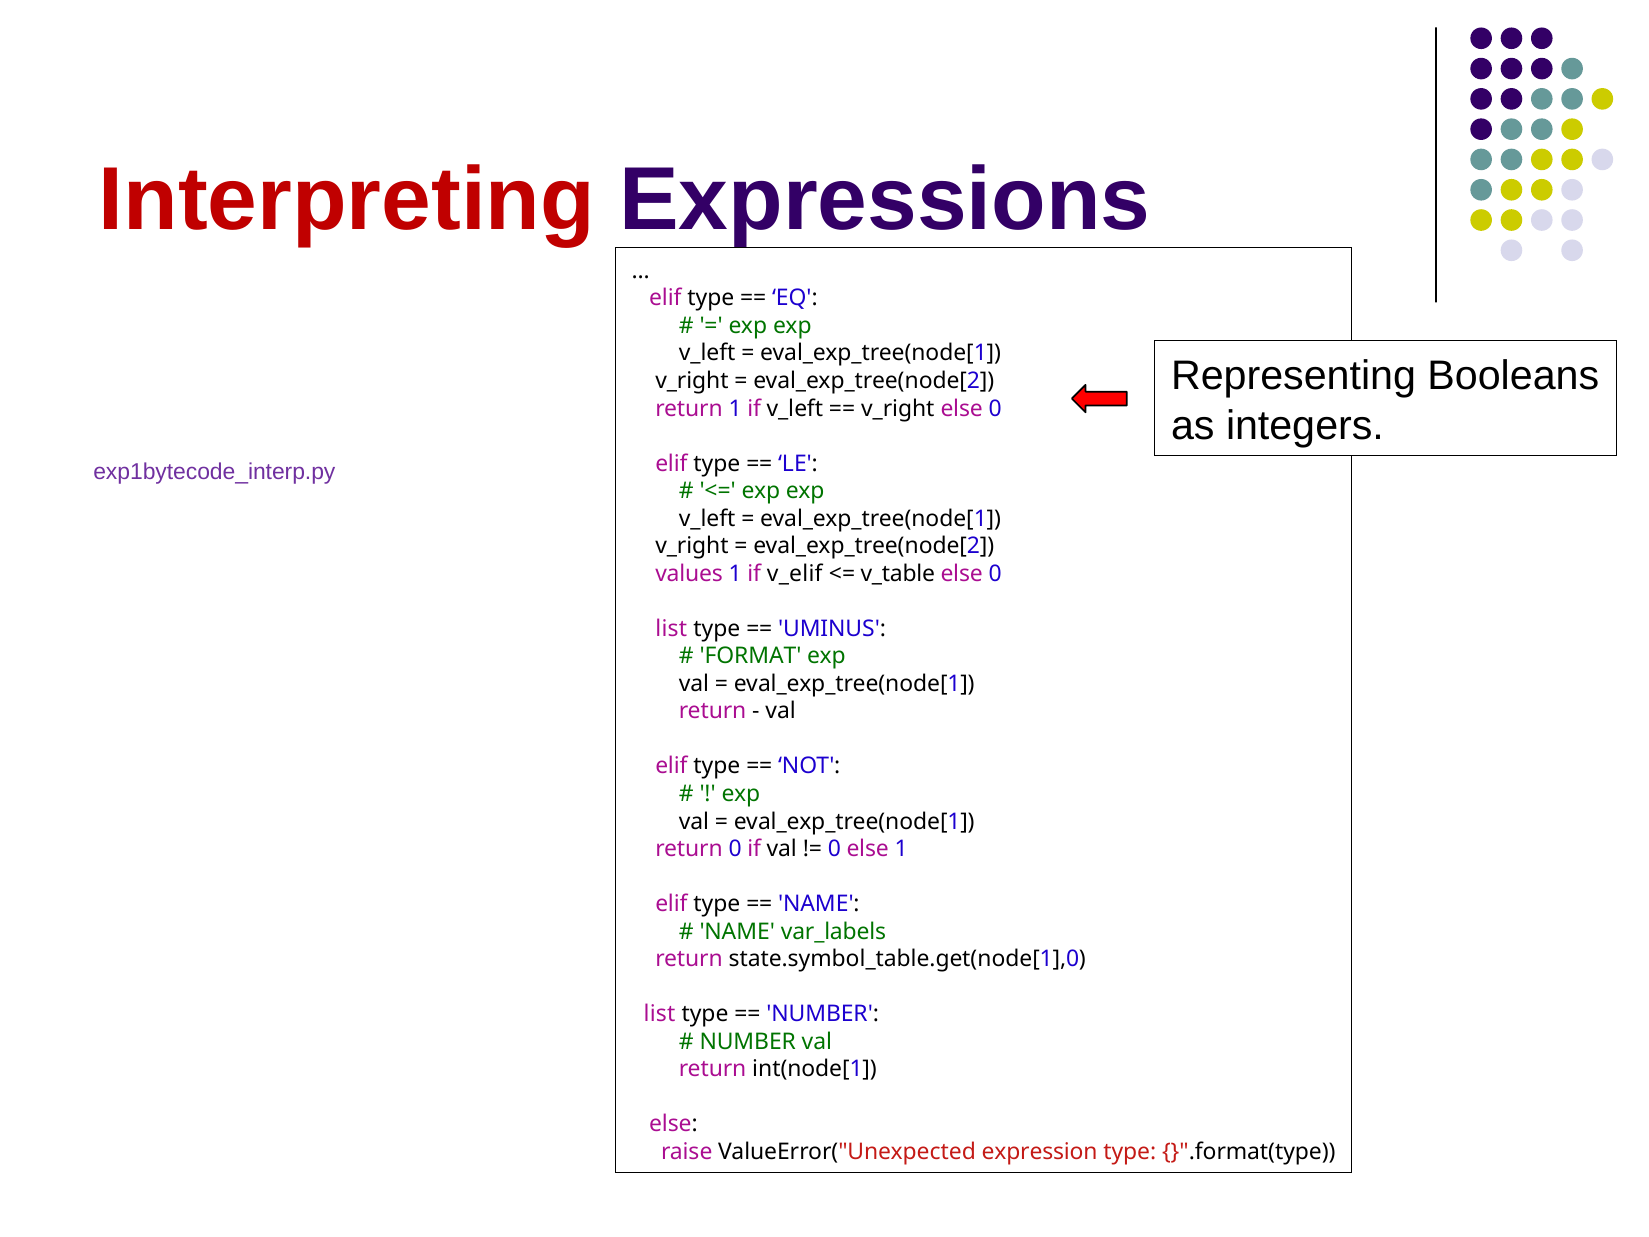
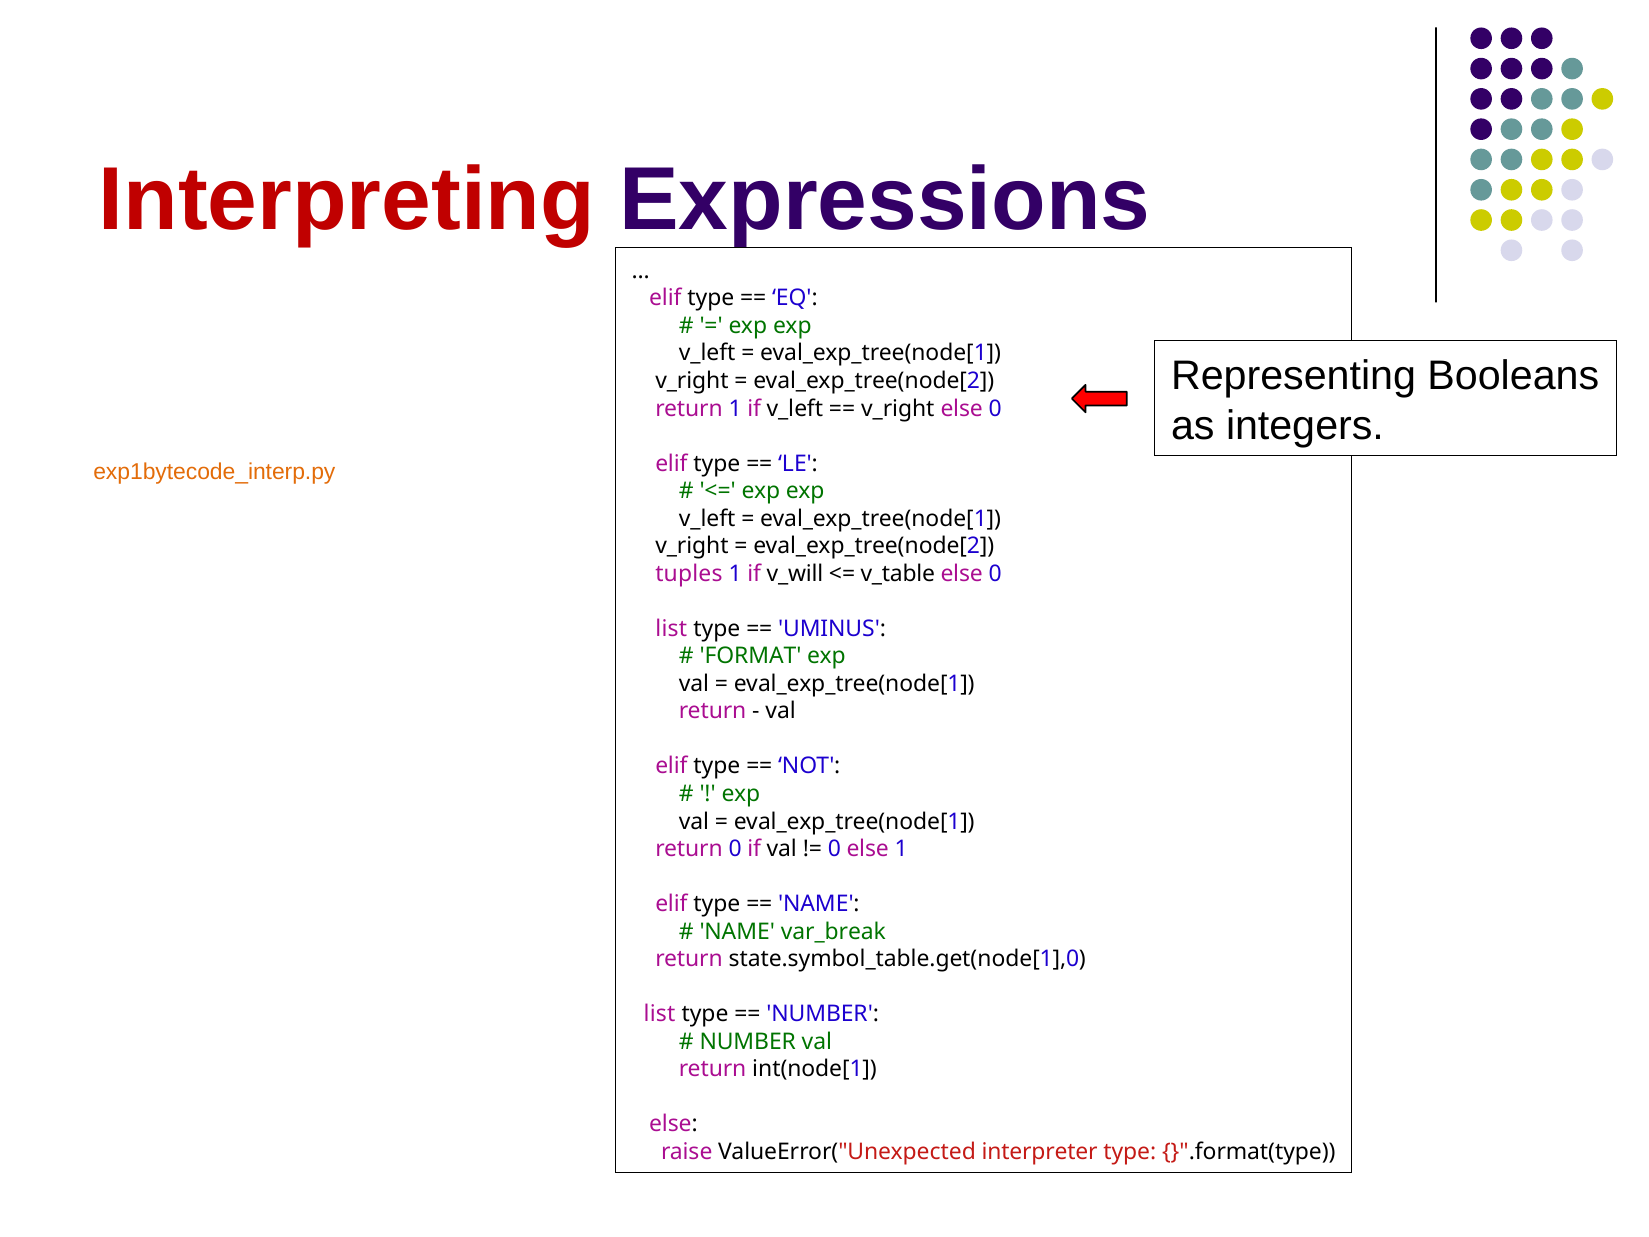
exp1bytecode_interp.py colour: purple -> orange (214, 472)
values: values -> tuples (689, 574)
v_elif: v_elif -> v_will (795, 574)
var_labels: var_labels -> var_break (833, 931)
expression: expression -> interpreter (1040, 1152)
